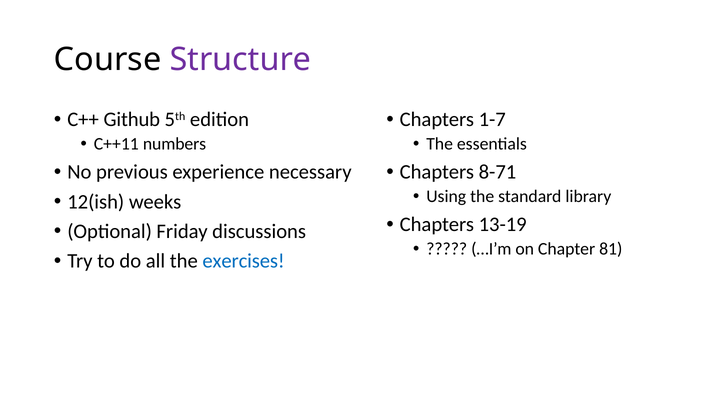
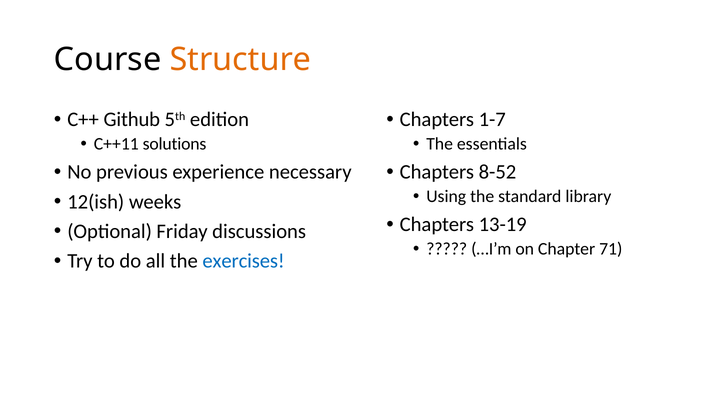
Structure colour: purple -> orange (240, 59)
numbers: numbers -> solutions (175, 144)
8-71: 8-71 -> 8-52 (497, 172)
81: 81 -> 71 (611, 249)
